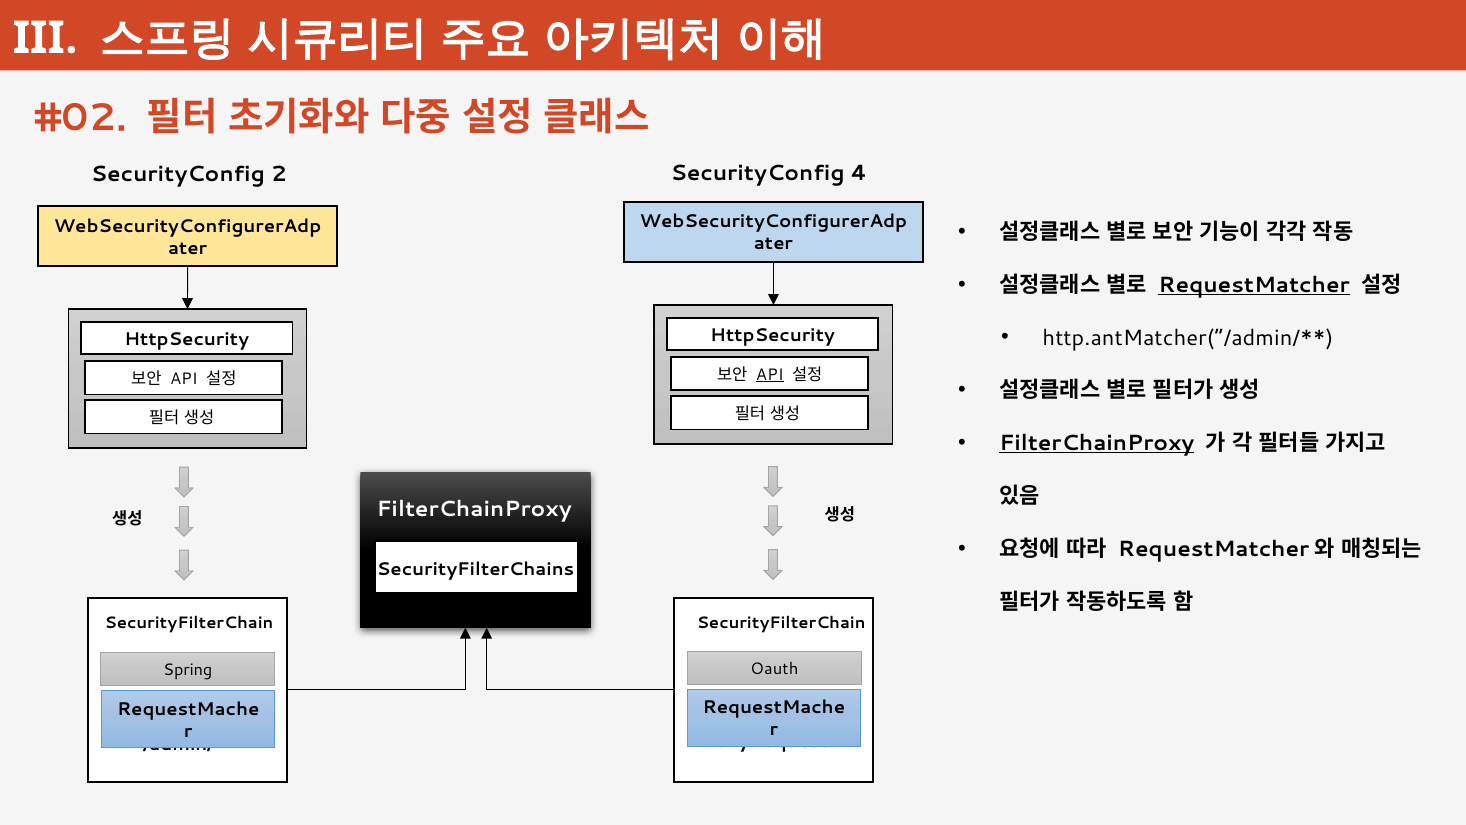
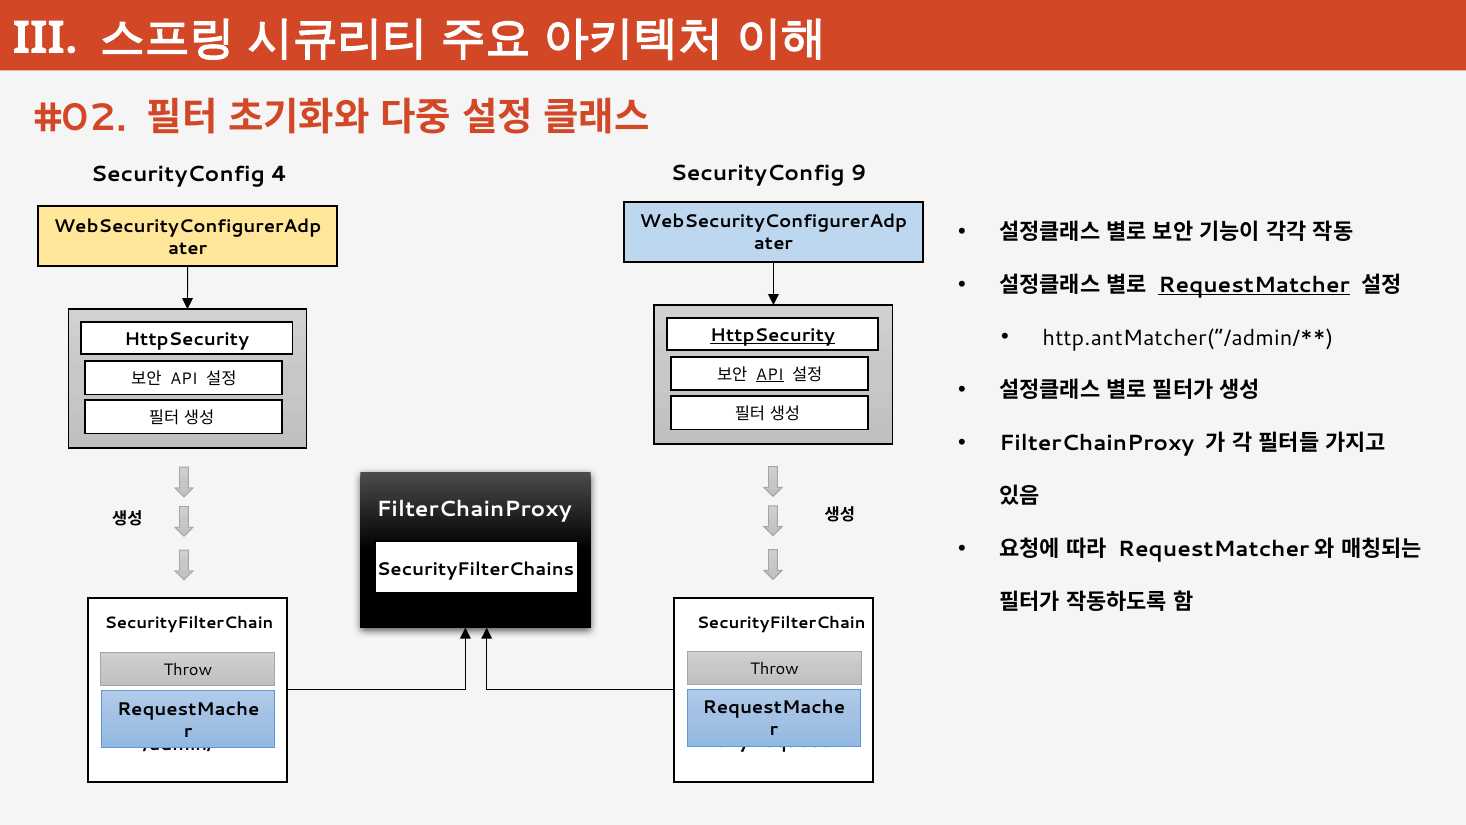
2: 2 -> 4 (279, 174)
4: 4 -> 9 (859, 174)
HttpSecurity underline: none -> present (772, 335)
FilterChainProxy underline: present -> none (1097, 443)
Oauth: Oauth -> Throw (775, 669)
Spring: Spring -> Throw (188, 670)
